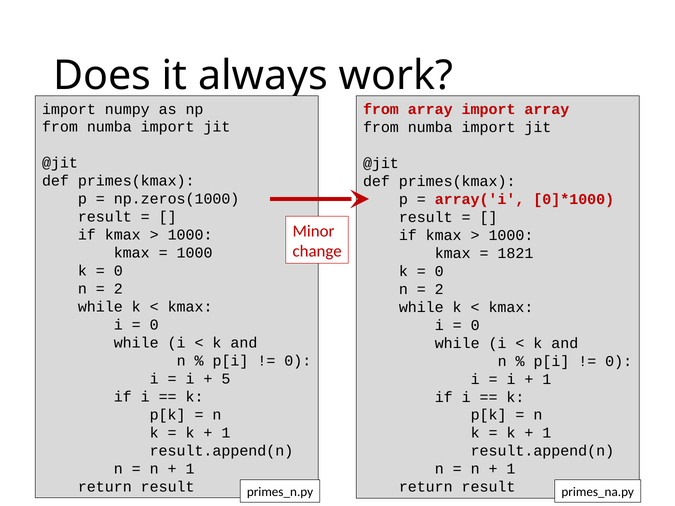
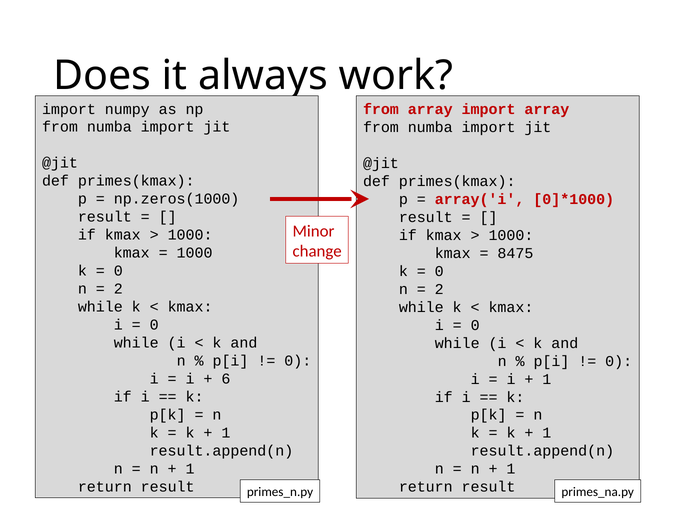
1821: 1821 -> 8475 (515, 253)
5: 5 -> 6 (226, 379)
